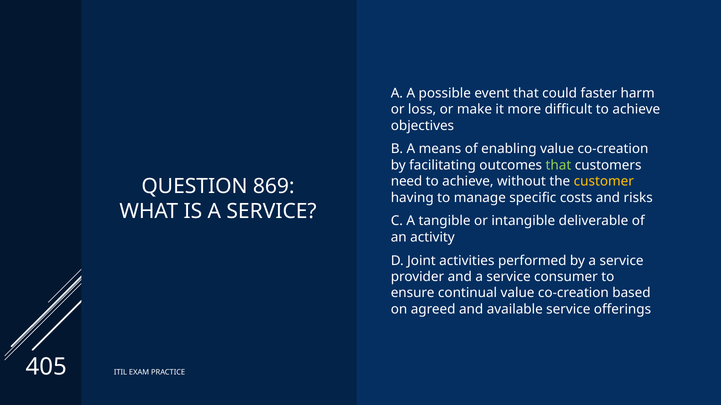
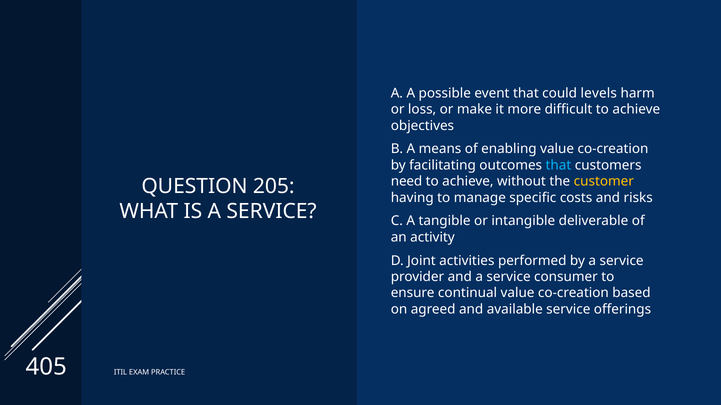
faster: faster -> levels (599, 93)
that colour: light green -> light blue (558, 165)
869: 869 -> 205 (274, 186)
